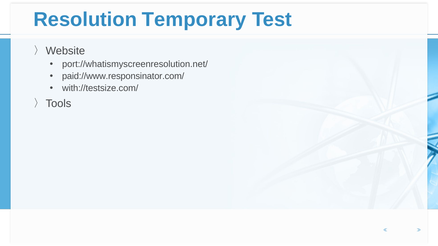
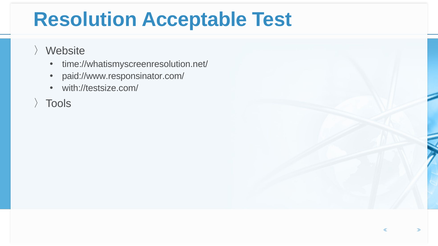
Temporary: Temporary -> Acceptable (194, 20)
port://whatismyscreenresolution.net/: port://whatismyscreenresolution.net/ -> time://whatismyscreenresolution.net/ (135, 64)
